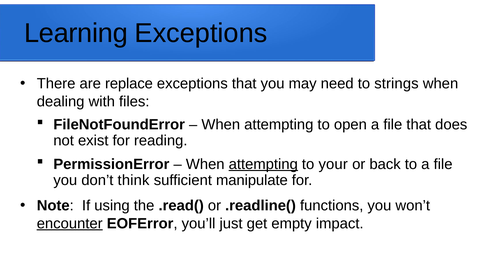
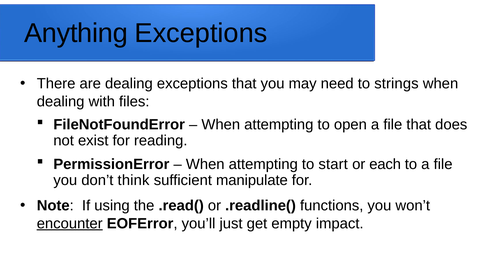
Learning: Learning -> Anything (76, 33)
are replace: replace -> dealing (129, 84)
attempting underline: present -> none (263, 164)
your: your -> start (333, 164)
back: back -> each (385, 164)
